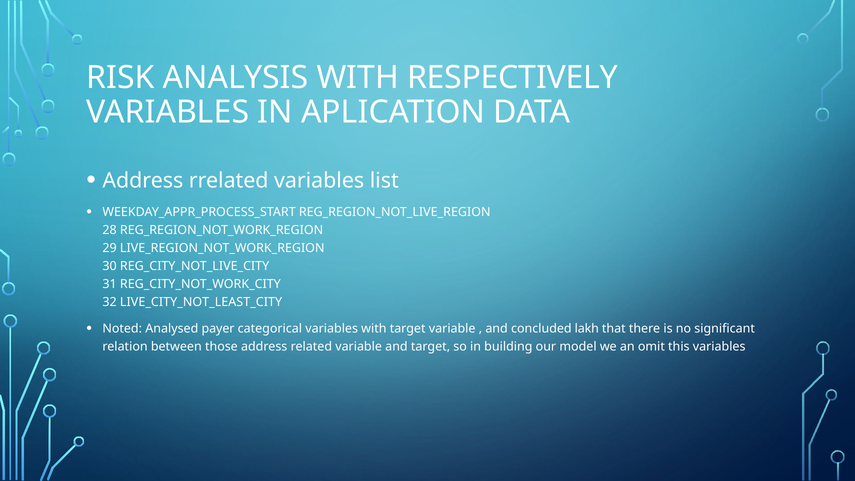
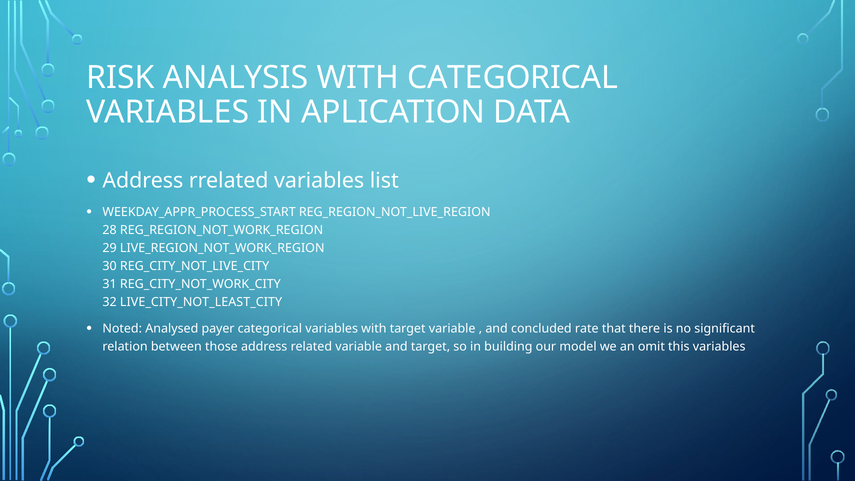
WITH RESPECTIVELY: RESPECTIVELY -> CATEGORICAL (512, 78)
lakh: lakh -> rate (587, 329)
